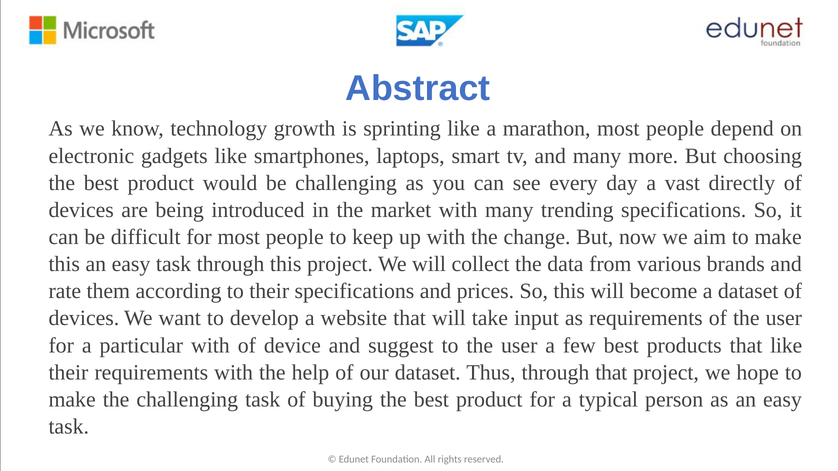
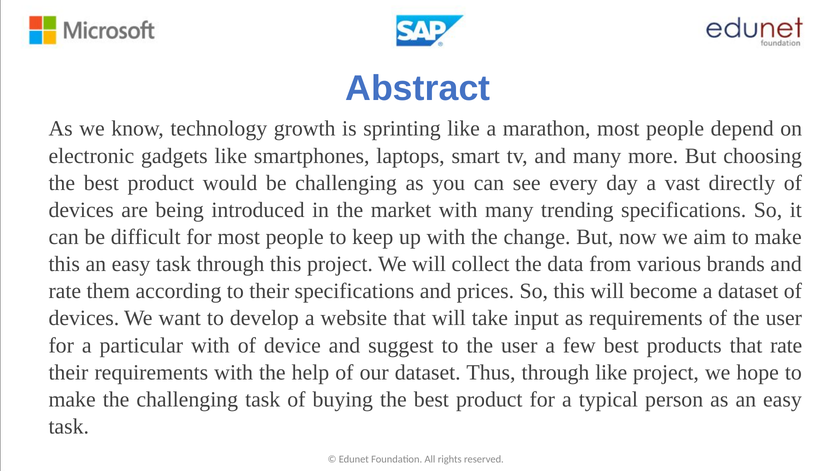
that like: like -> rate (786, 346)
through that: that -> like (611, 373)
